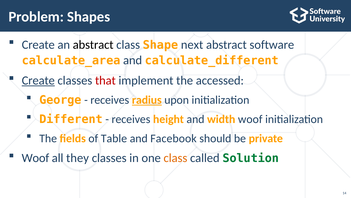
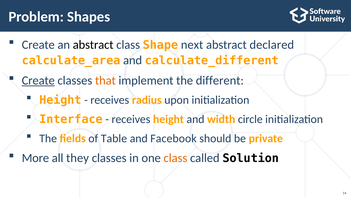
software: software -> declared (272, 45)
that colour: red -> orange (105, 80)
accessed: accessed -> different (220, 80)
George: George -> Height (60, 100)
radius underline: present -> none (147, 100)
Different: Different -> Interface (71, 119)
width woof: woof -> circle (250, 119)
Woof: Woof -> More (35, 158)
Solution colour: green -> black (251, 158)
